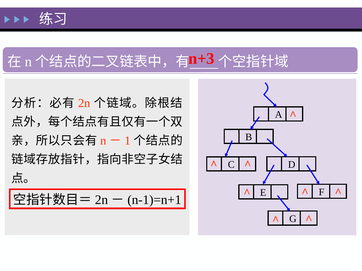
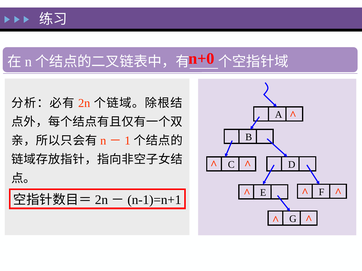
n+3: n+3 -> n+0 (201, 59)
